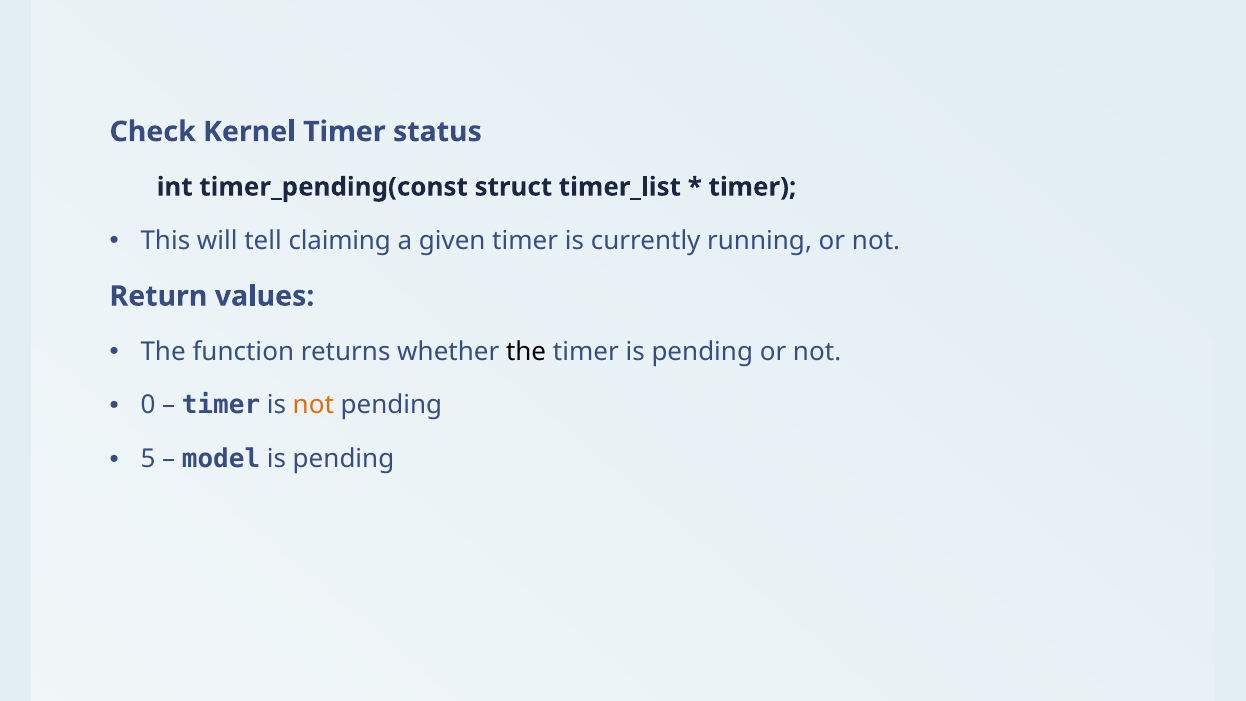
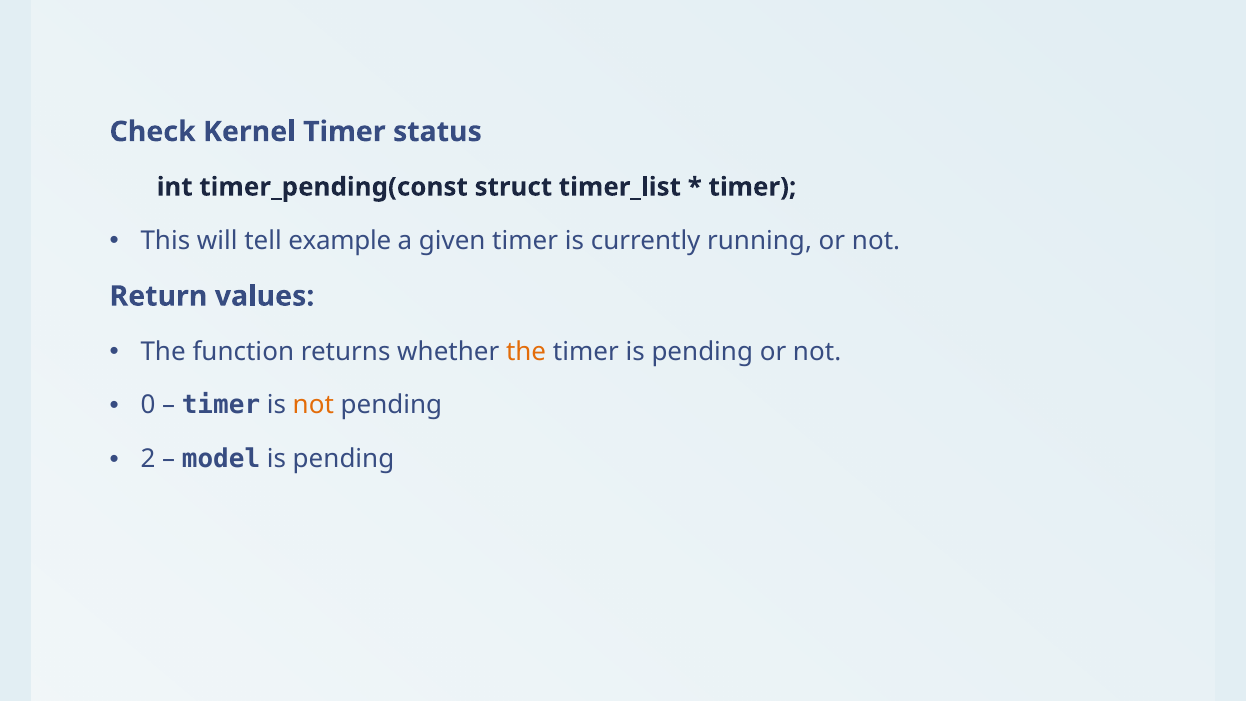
claiming: claiming -> example (340, 241)
the colour: black -> orange (526, 352)
5: 5 -> 2 (148, 459)
